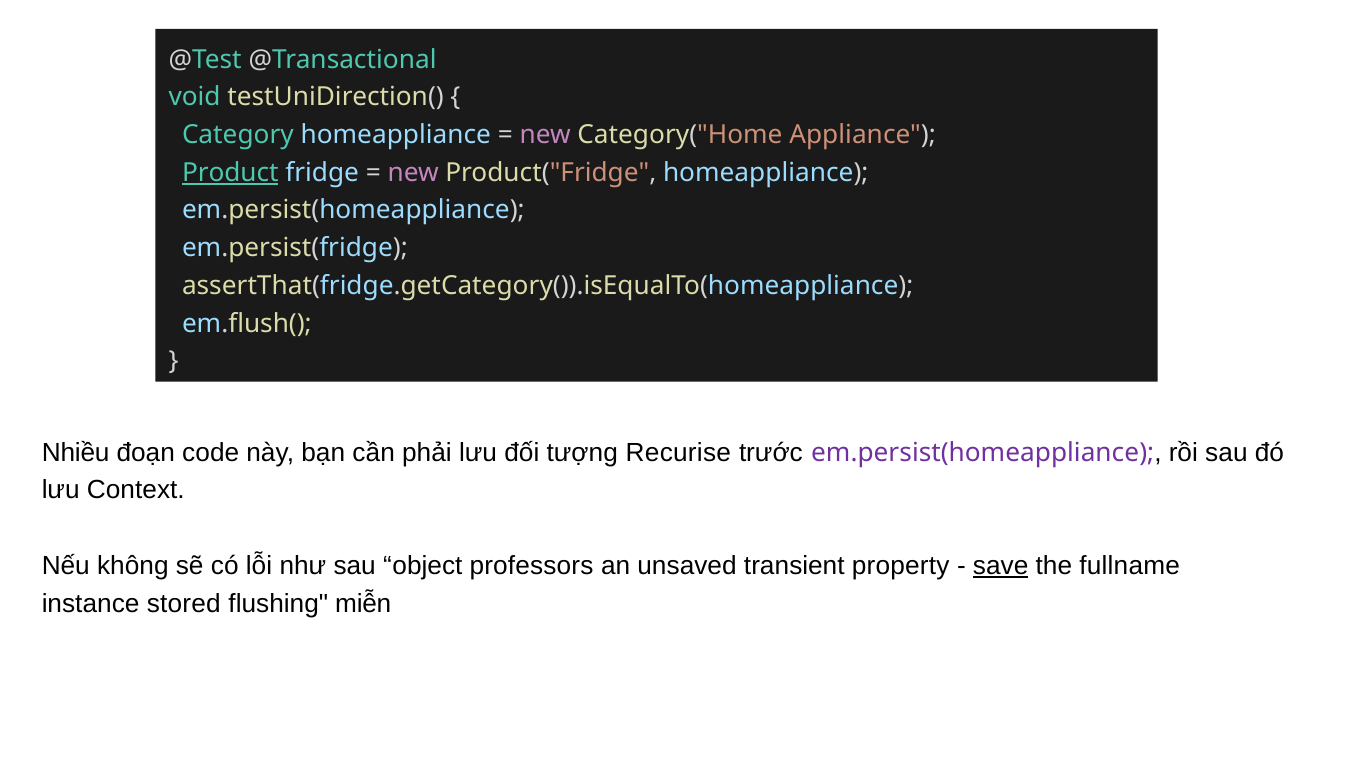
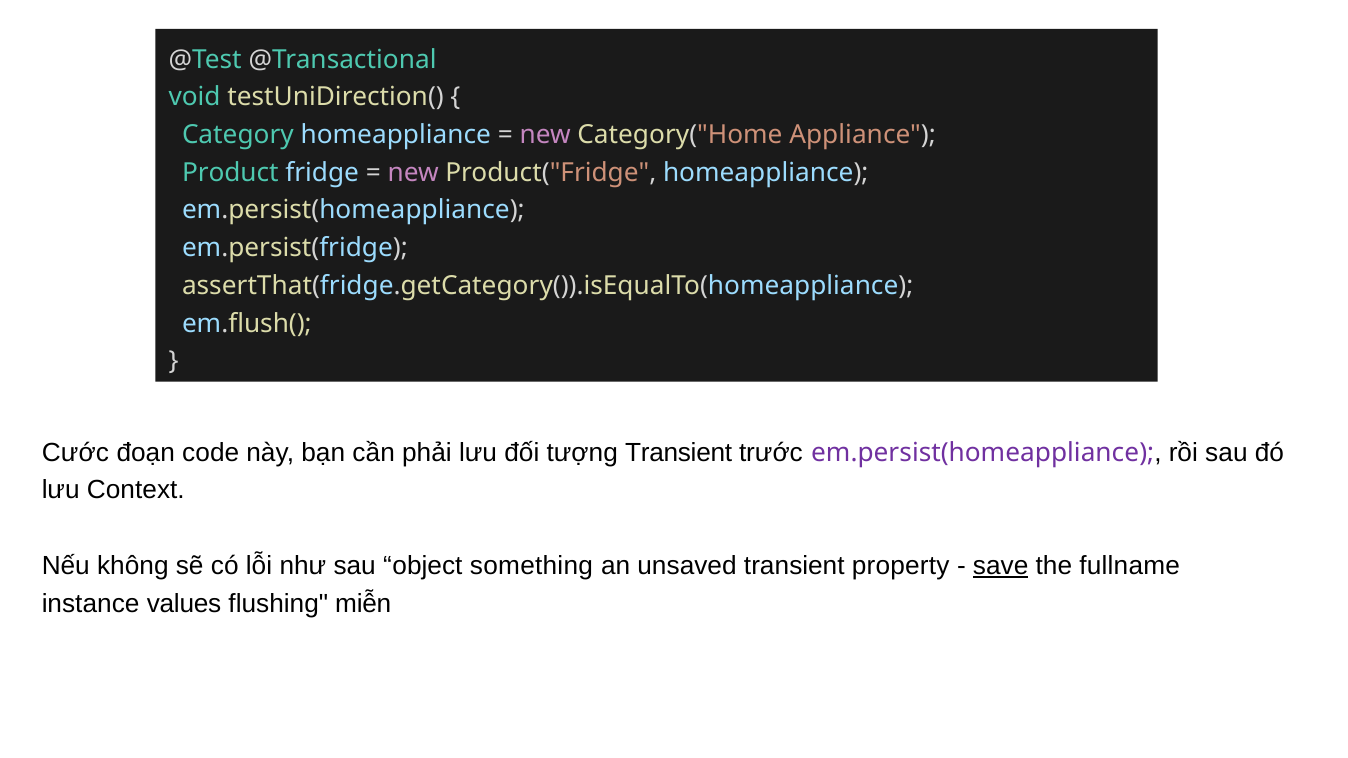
Product underline: present -> none (230, 173)
Nhiều: Nhiều -> Cước (75, 453)
tượng Recurise: Recurise -> Transient (679, 453)
professors: professors -> something (531, 566)
stored: stored -> values (184, 604)
